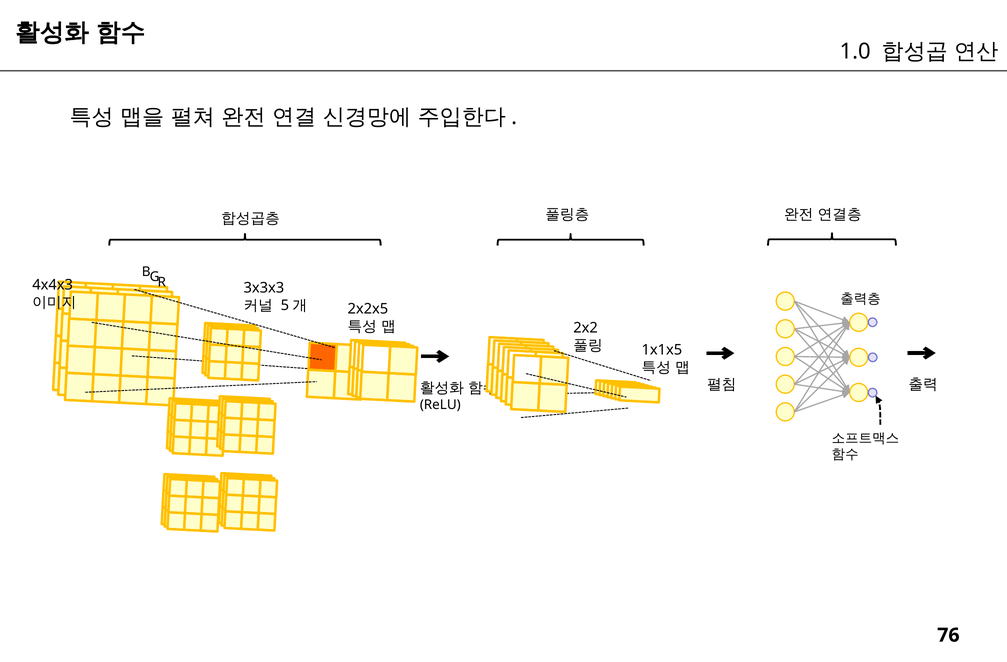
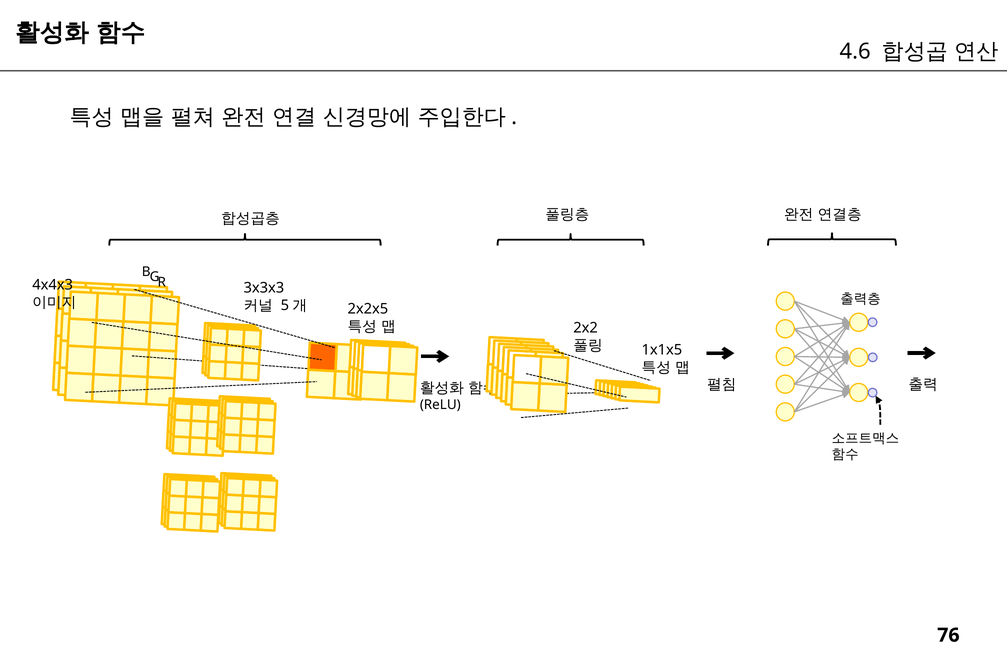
1.0: 1.0 -> 4.6 (855, 52)
